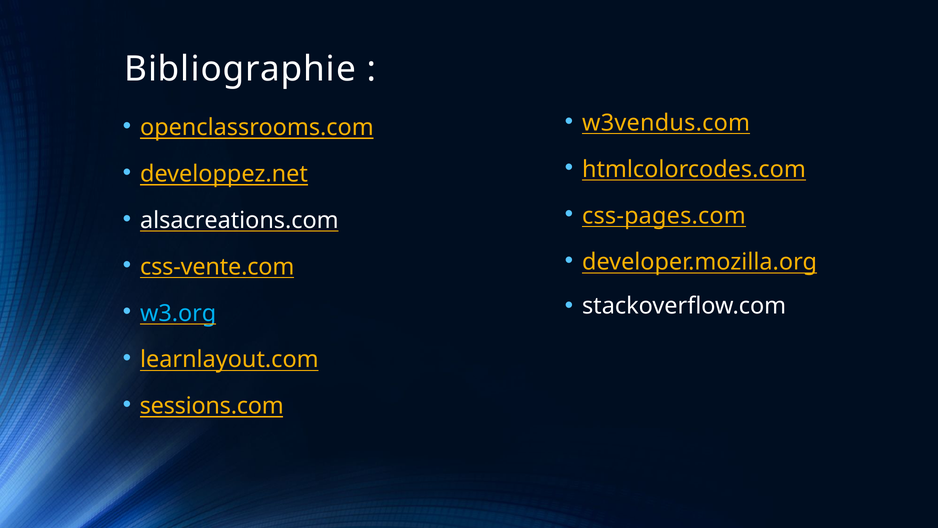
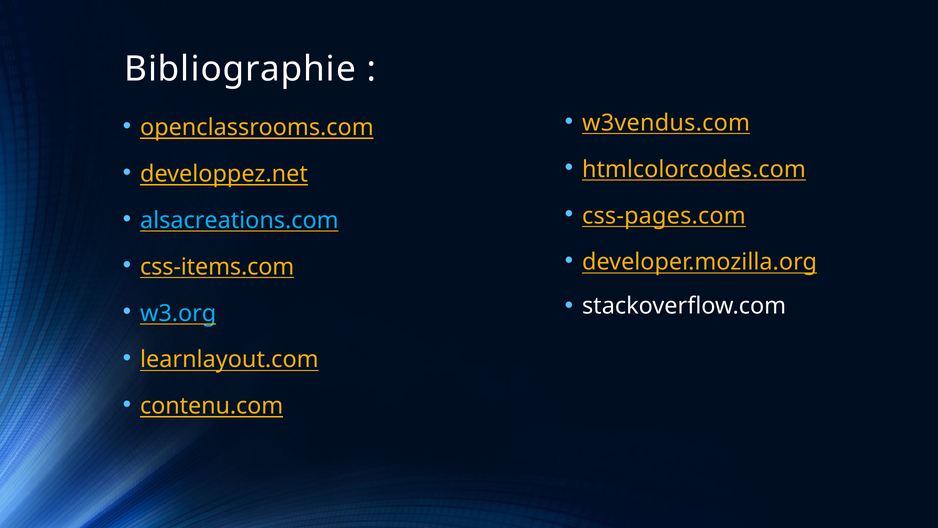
alsacreations.com colour: white -> light blue (239, 220)
css-vente.com: css-vente.com -> css-items.com (217, 267)
sessions.com: sessions.com -> contenu.com (212, 406)
